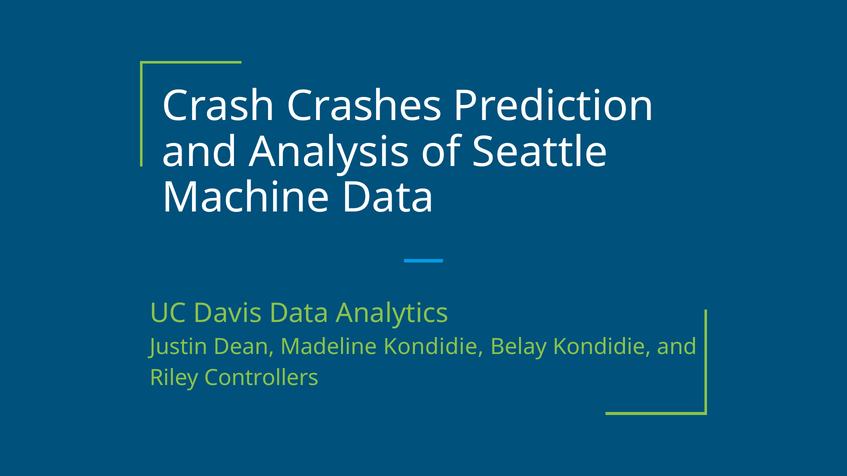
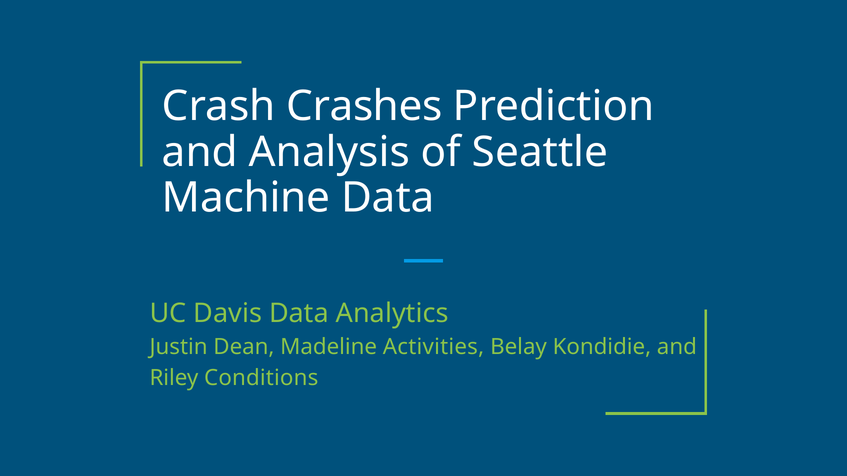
Madeline Kondidie: Kondidie -> Activities (434, 347)
Controllers: Controllers -> Conditions (261, 378)
